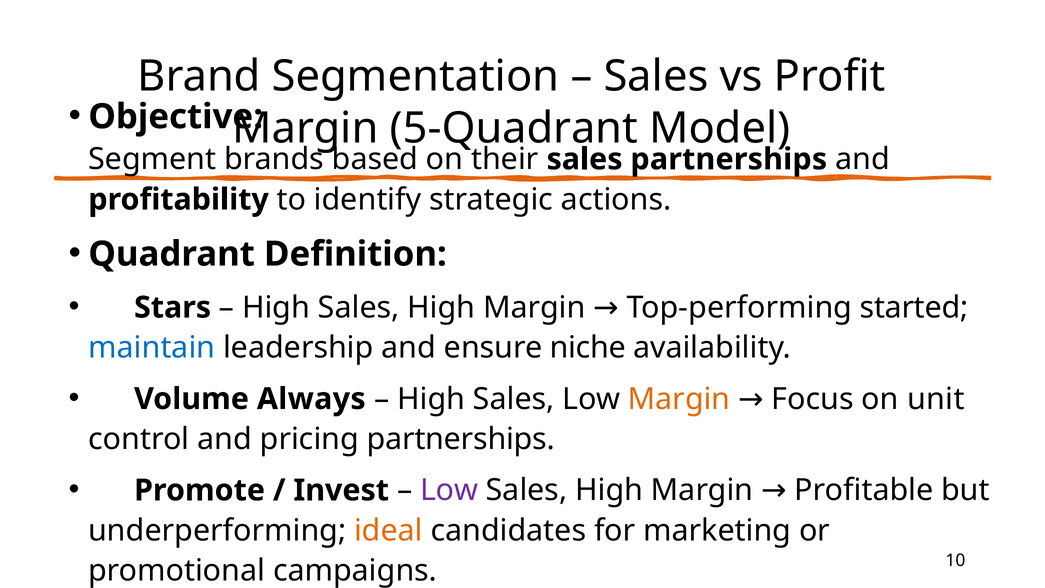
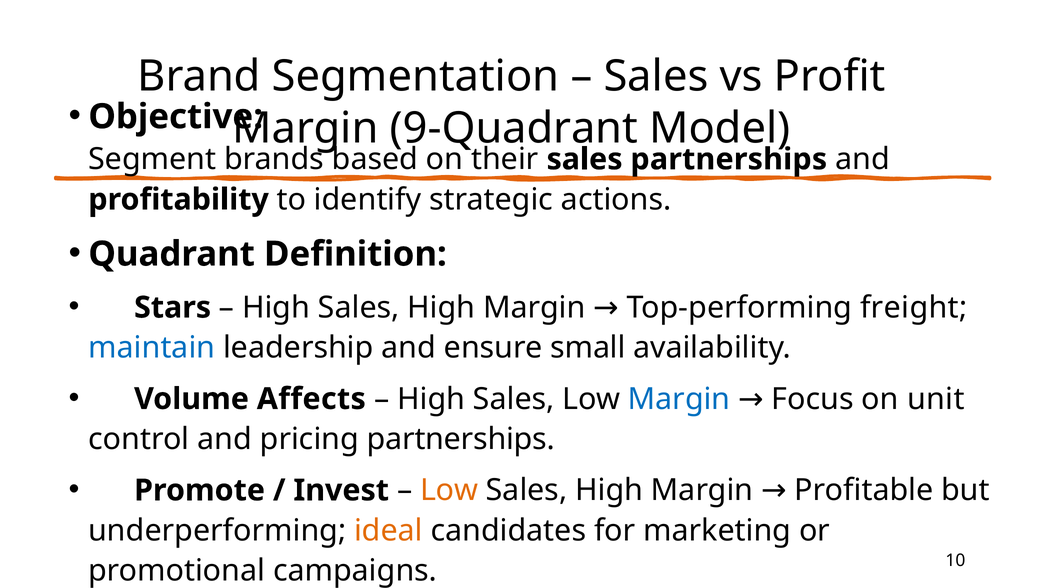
5-Quadrant: 5-Quadrant -> 9-Quadrant (514, 128)
started: started -> freight (914, 307)
niche: niche -> small (588, 348)
Always: Always -> Affects (311, 399)
Margin colour: orange -> blue (679, 399)
Low colour: purple -> orange (449, 490)
